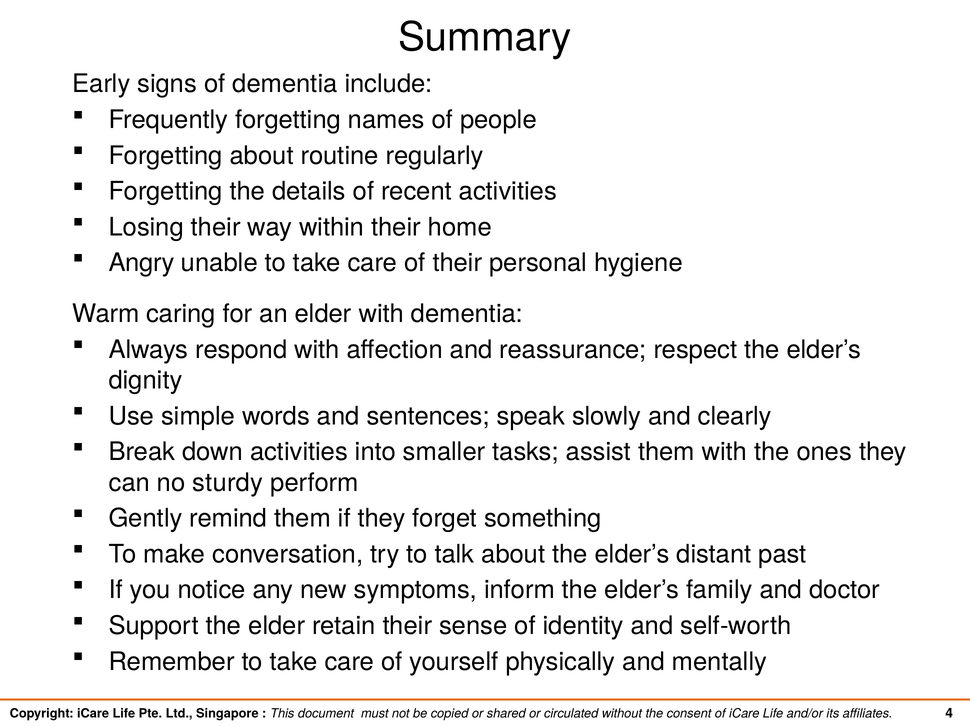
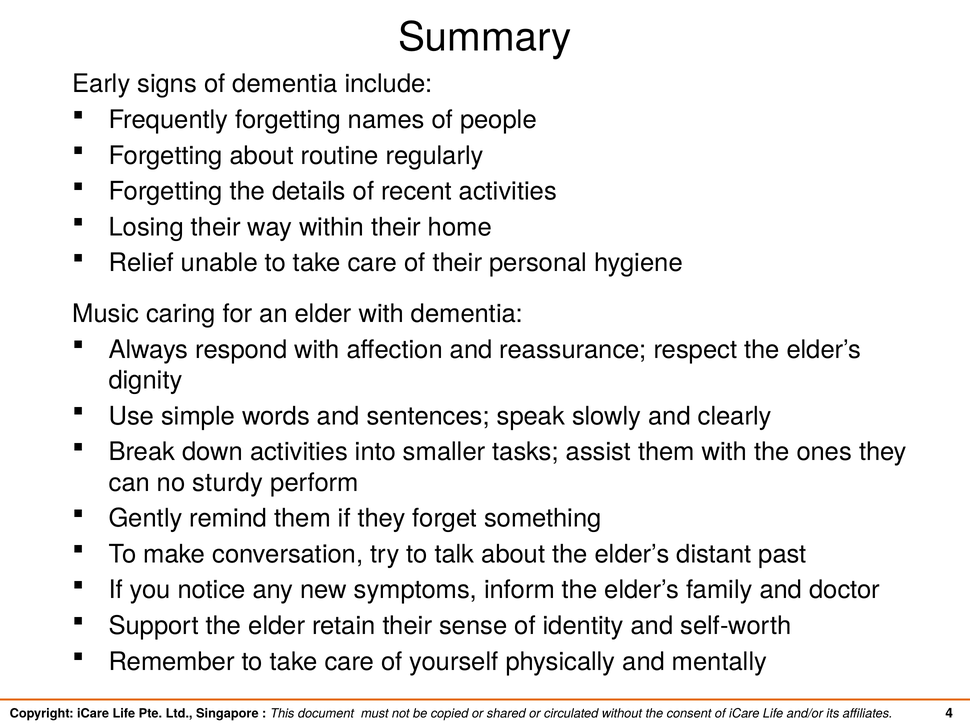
Angry: Angry -> Relief (141, 263)
Warm: Warm -> Music (106, 314)
